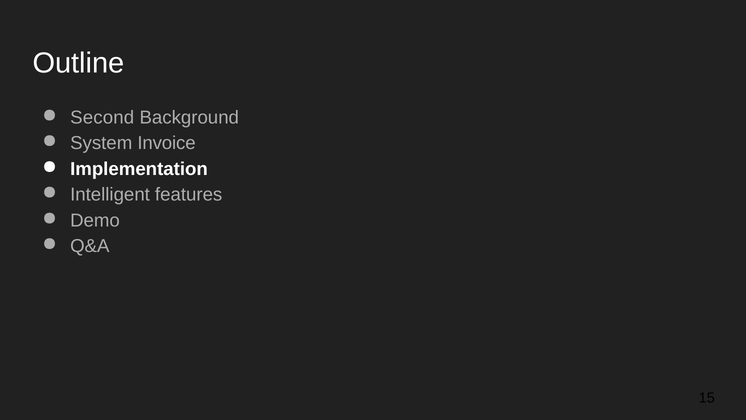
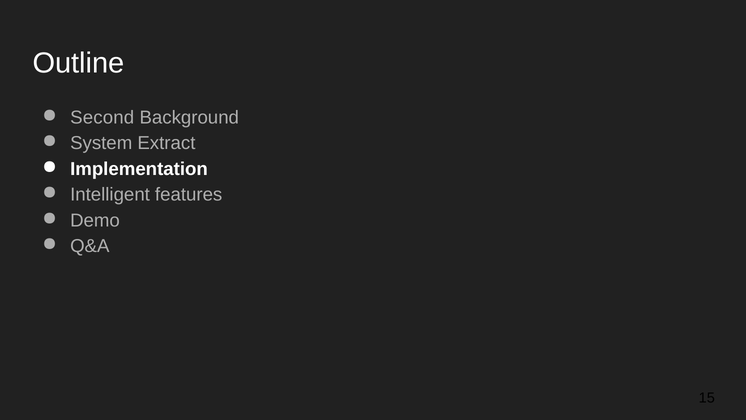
Invoice: Invoice -> Extract (166, 143)
